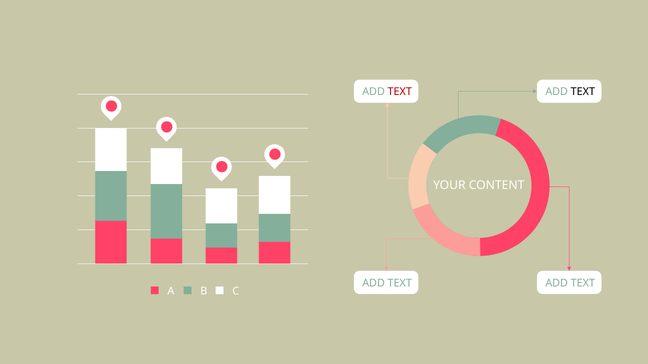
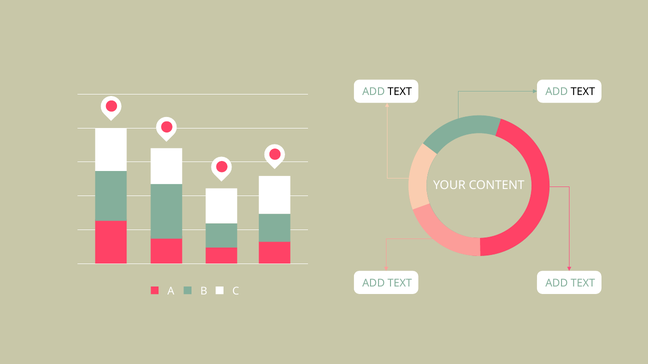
TEXT colour: red -> black (400, 92)
